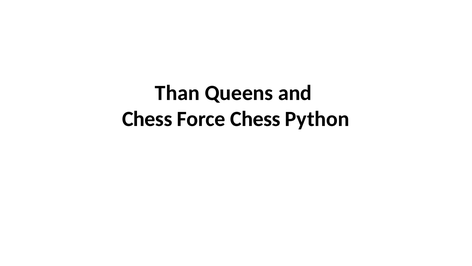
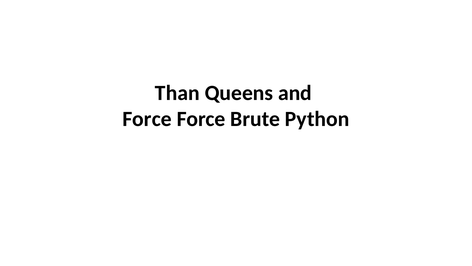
Chess: Chess -> Force (147, 119)
Force Chess: Chess -> Brute (255, 119)
